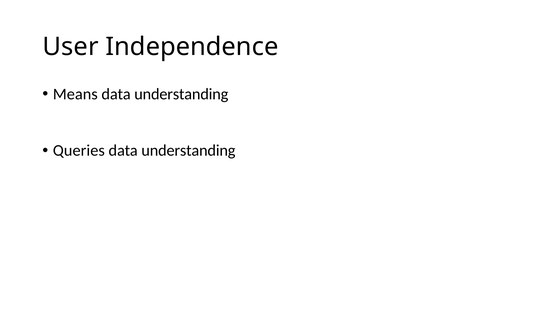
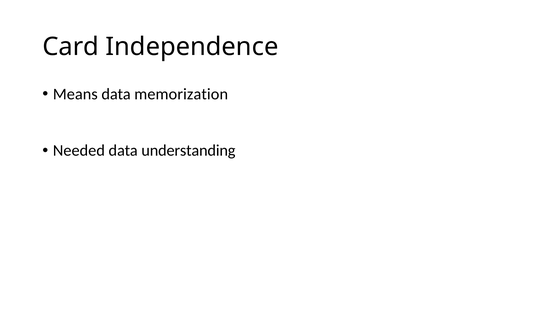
User: User -> Card (71, 47)
understanding: understanding -> memorization (181, 94)
Queries: Queries -> Needed (79, 151)
